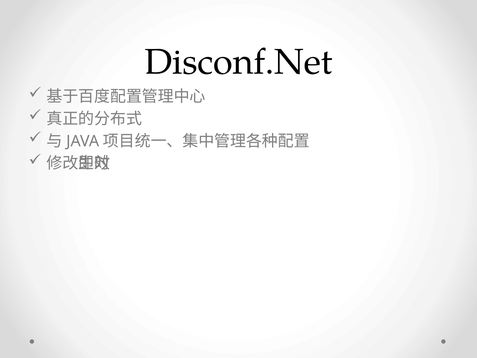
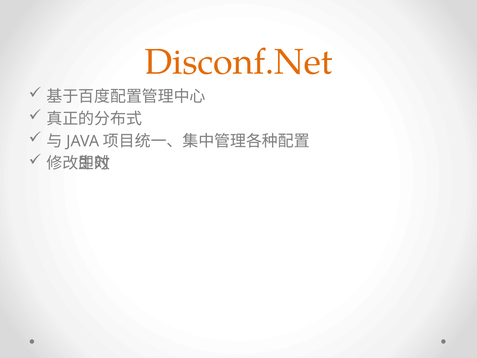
Disconf.Net colour: black -> orange (239, 62)
